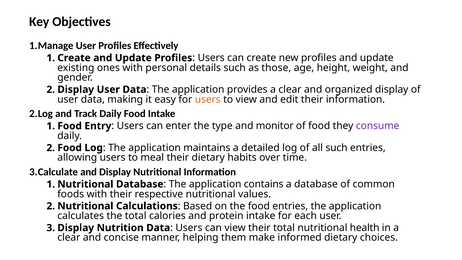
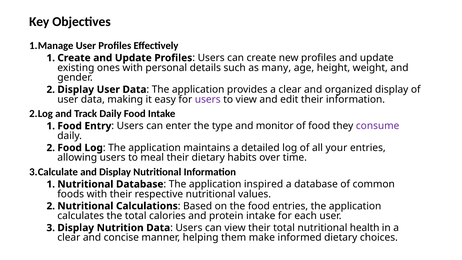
those: those -> many (276, 68)
users colour: orange -> purple (208, 99)
all such: such -> your (336, 148)
contains: contains -> inspired (264, 184)
